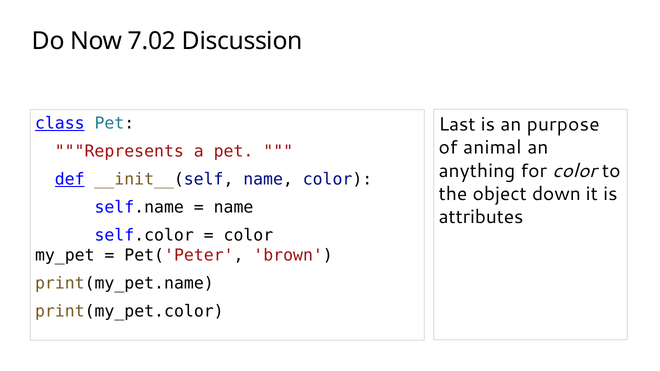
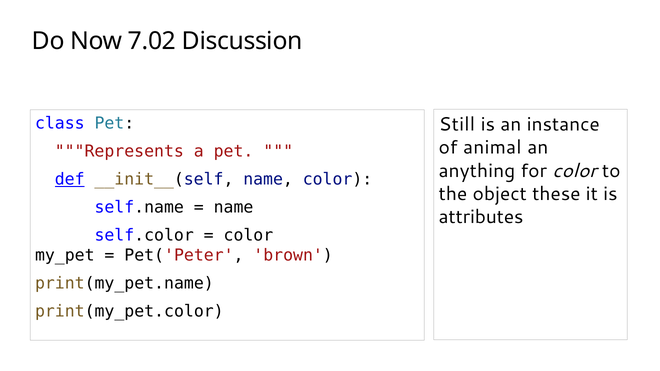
class underline: present -> none (60, 123)
Last: Last -> Still (457, 125)
purpose: purpose -> instance (563, 125)
down: down -> these (556, 194)
